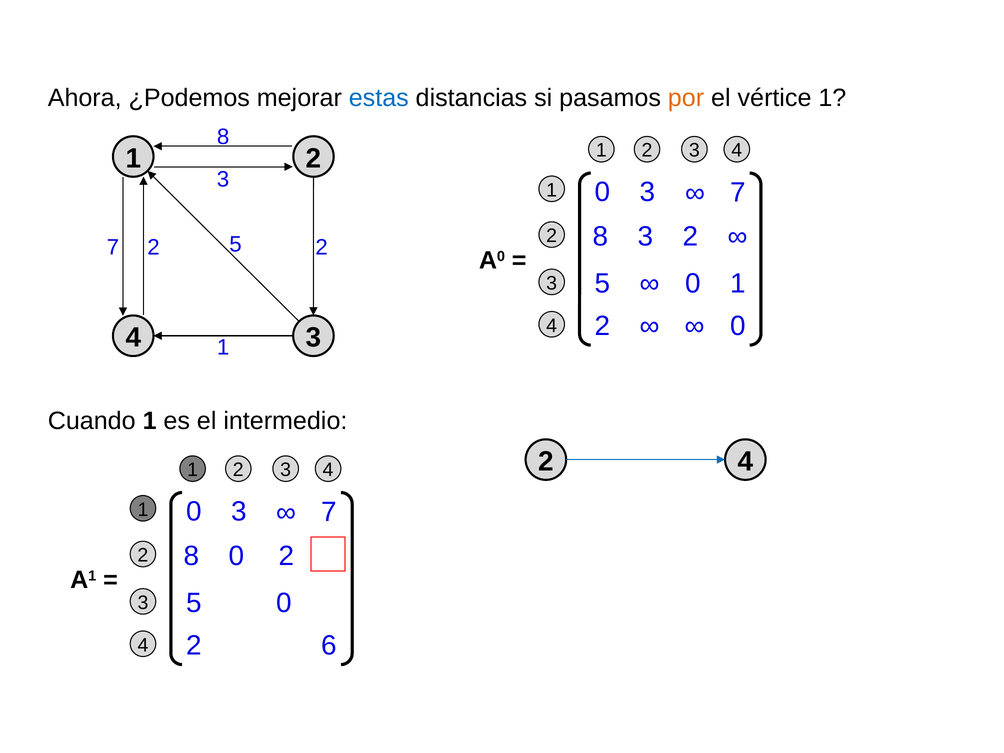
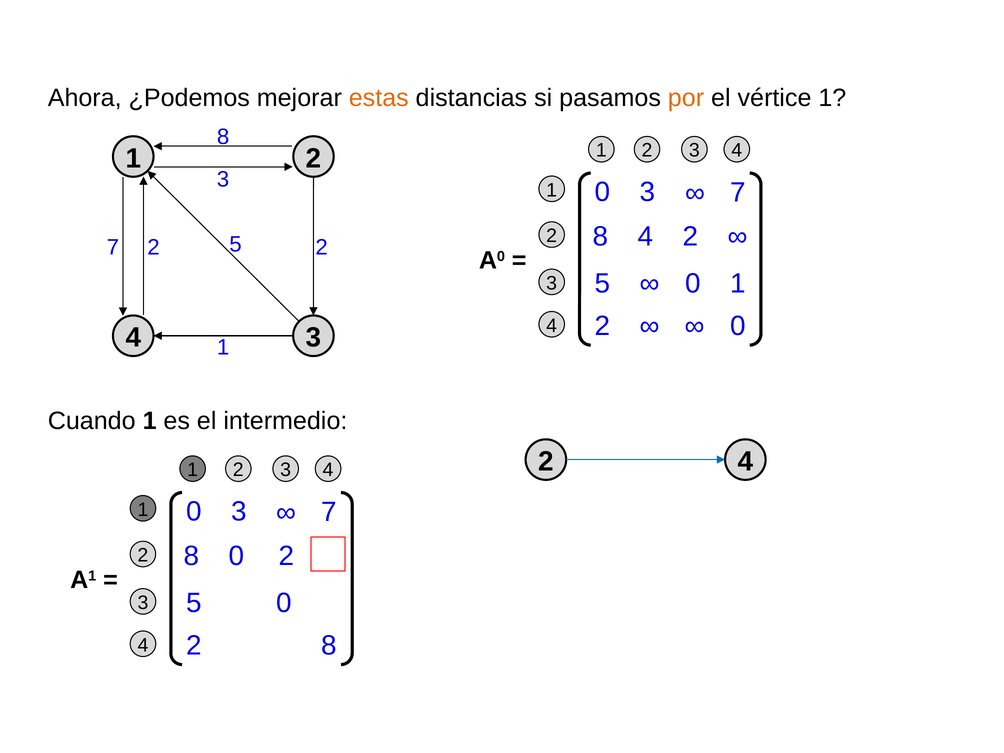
estas colour: blue -> orange (379, 98)
3: 3 -> 4 (645, 237)
6: 6 -> 8 (329, 646)
